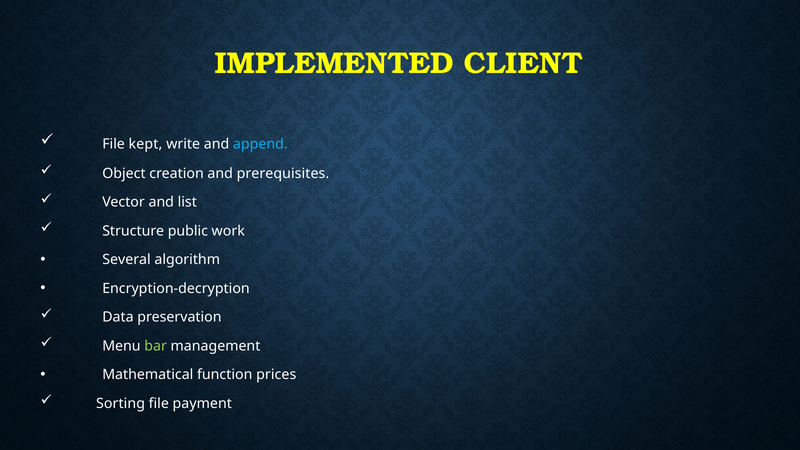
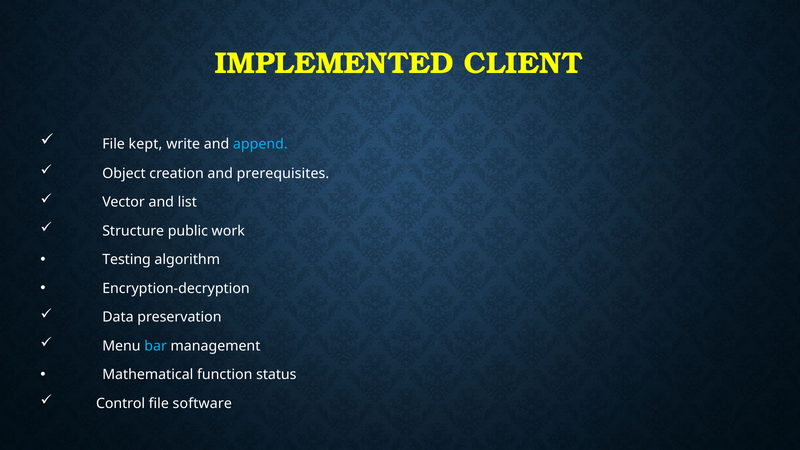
Several: Several -> Testing (127, 260)
bar colour: light green -> light blue (156, 346)
prices: prices -> status (276, 375)
Sorting: Sorting -> Control (121, 403)
payment: payment -> software (202, 403)
